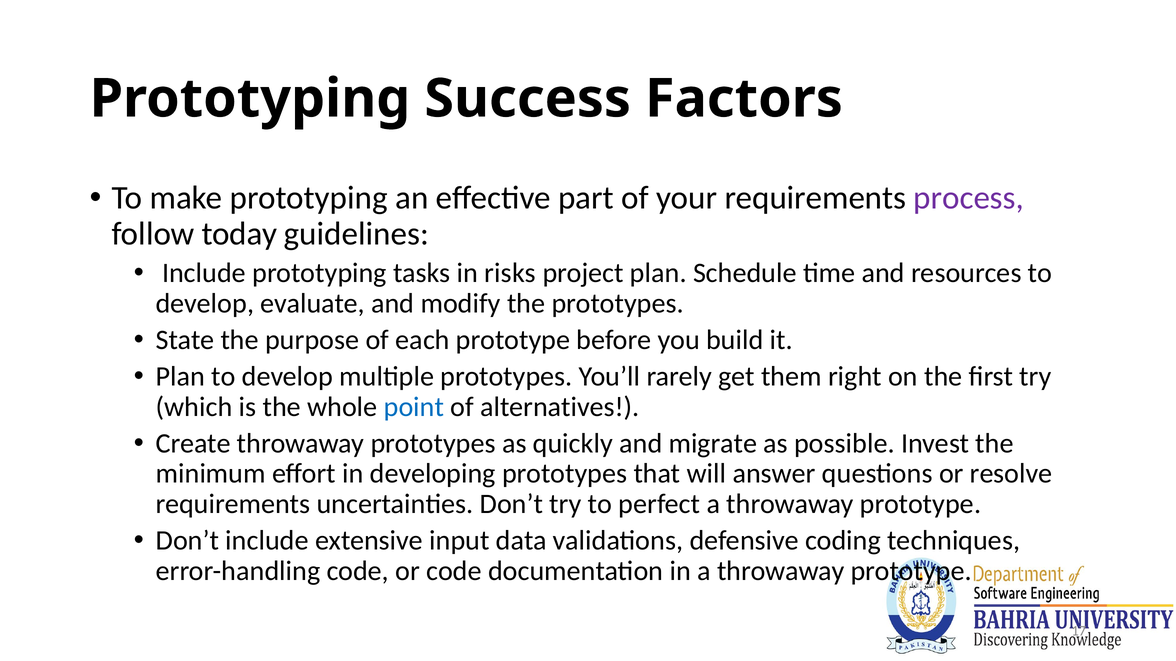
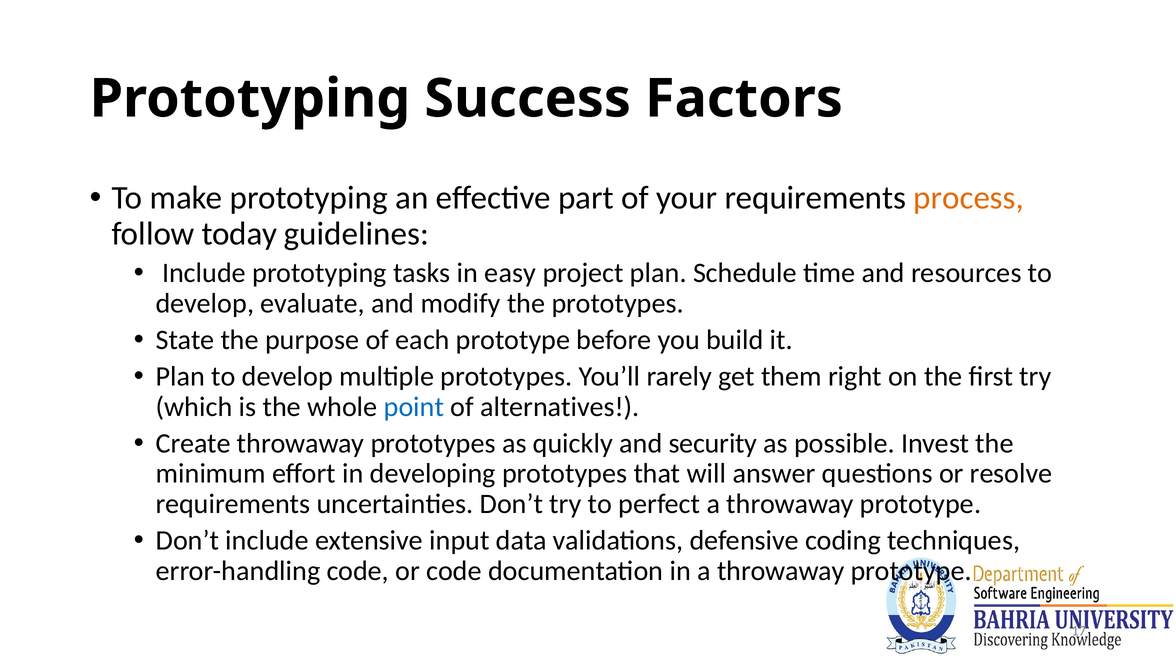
process colour: purple -> orange (969, 198)
risks: risks -> easy (510, 273)
migrate: migrate -> security (713, 444)
